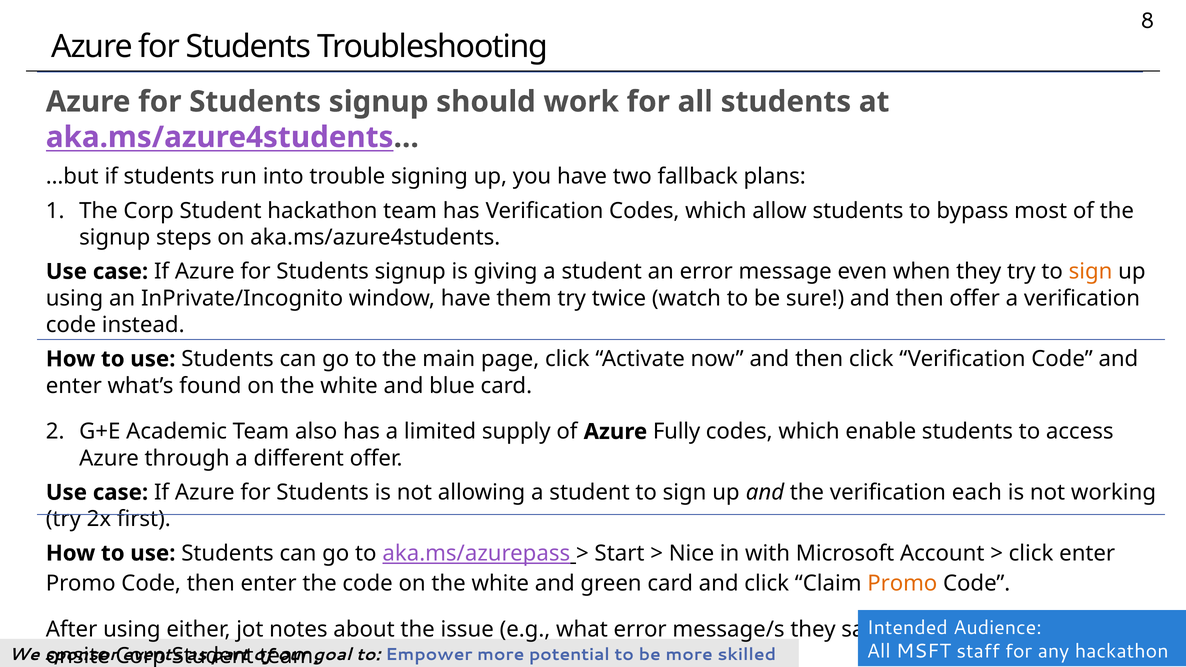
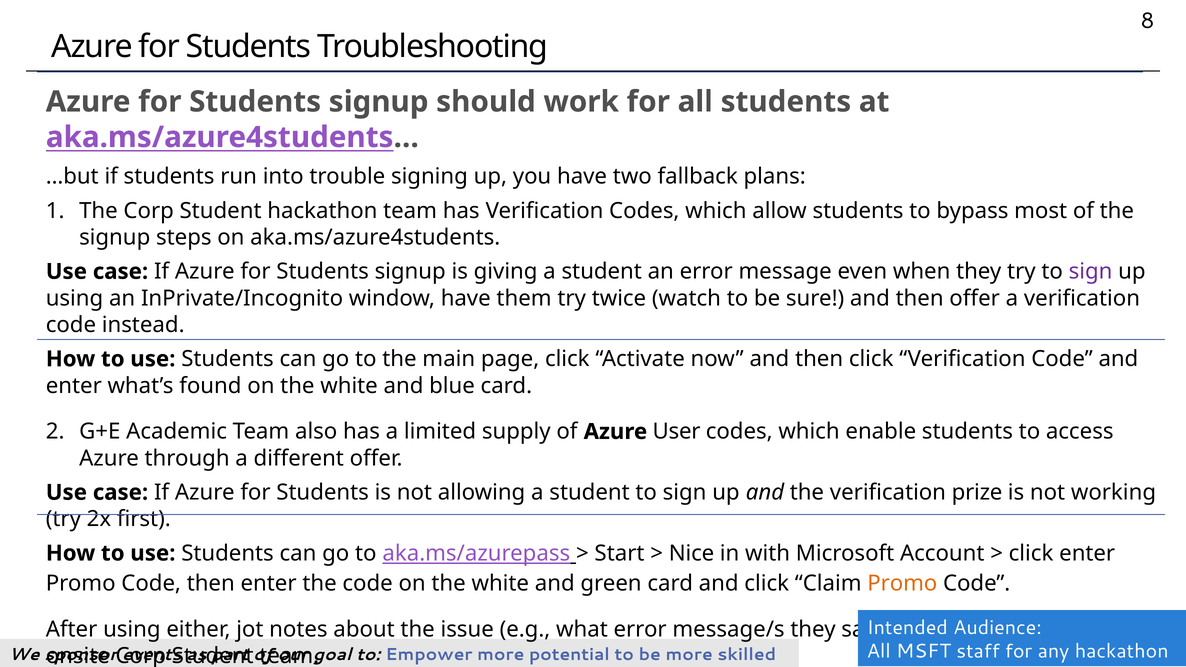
sign colour: orange -> purple (1091, 272)
Fully: Fully -> User (677, 432)
each: each -> prize (977, 493)
